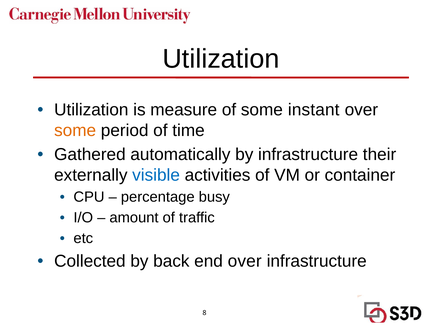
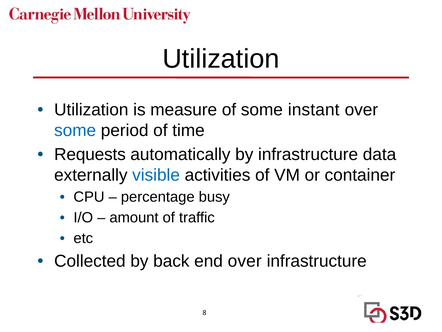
some colour: orange -> blue (75, 130)
Gathered: Gathered -> Requests (90, 154)
their: their -> data (380, 154)
